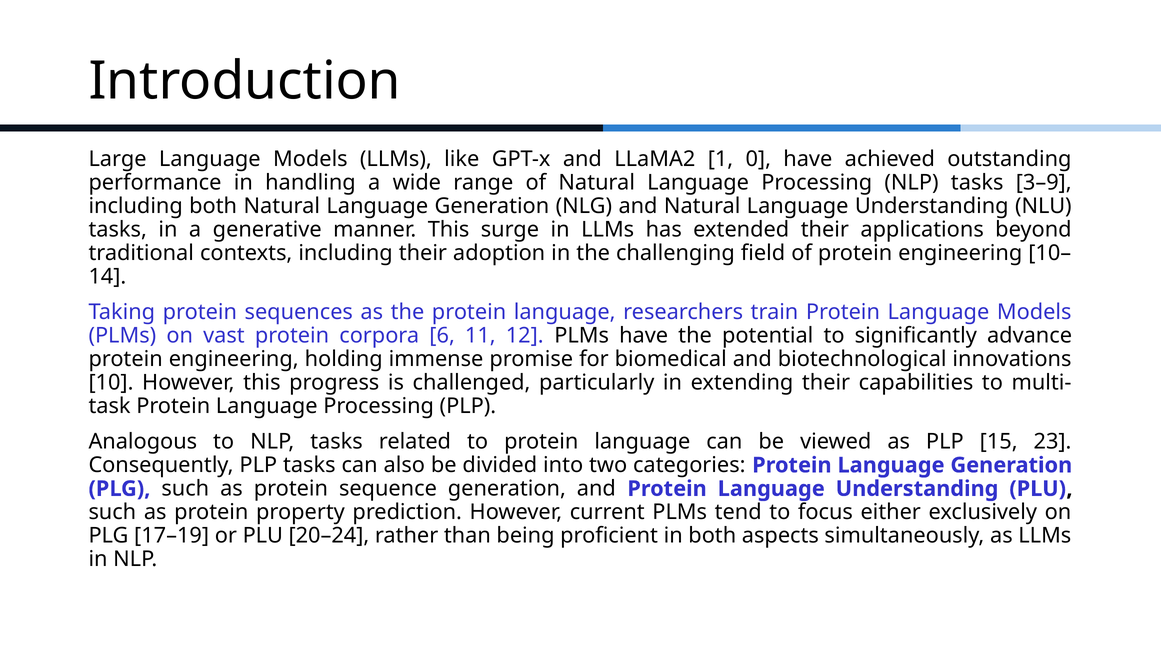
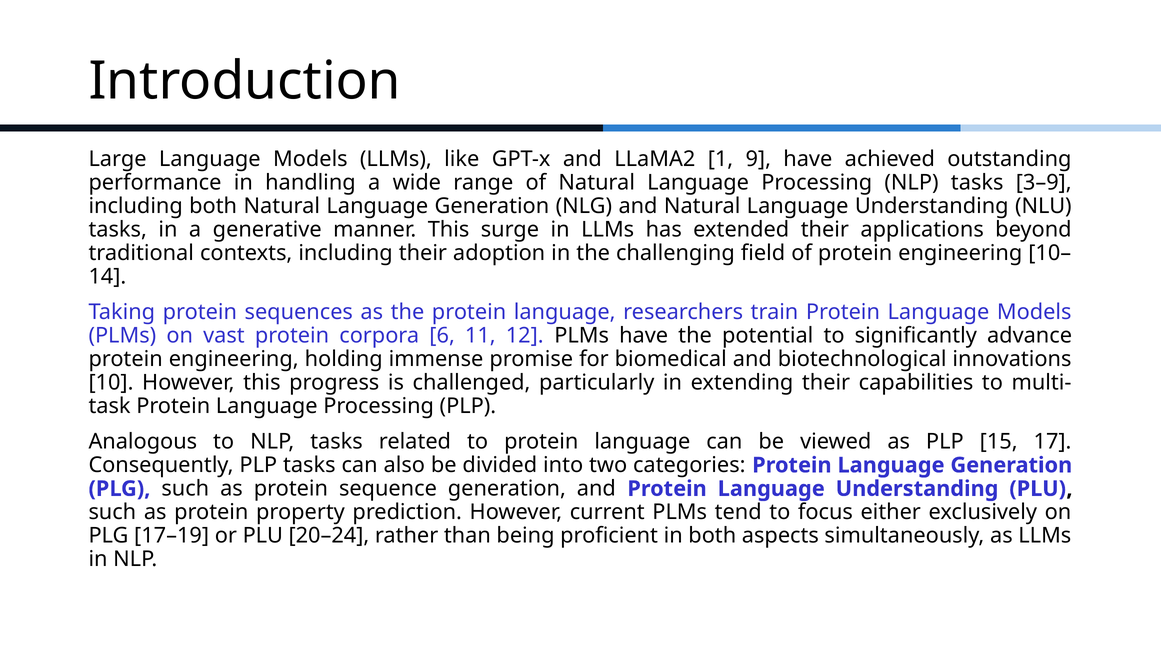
0: 0 -> 9 (758, 159)
23: 23 -> 17 (1053, 442)
